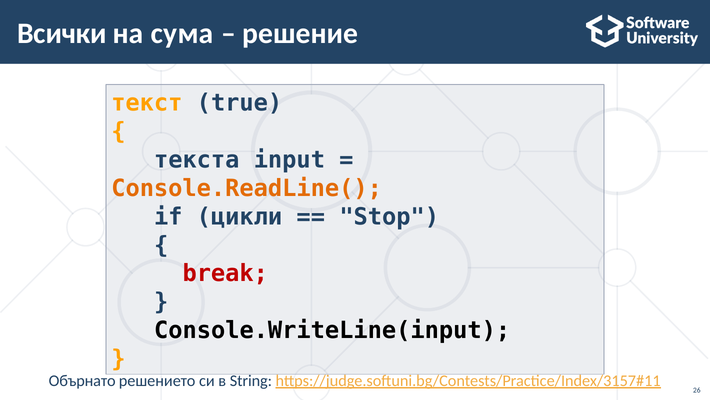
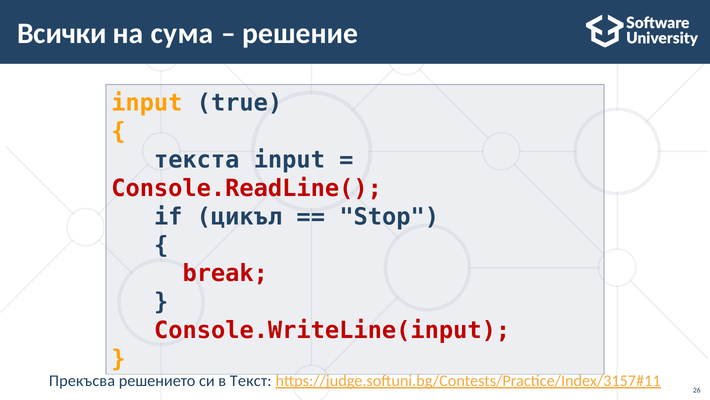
текст: текст -> input (147, 103)
Console.ReadLine( colour: orange -> red (247, 188)
цикли: цикли -> цикъл (239, 216)
Console.WriteLine(input colour: black -> red (332, 330)
Обърнато: Обърнато -> Прекъсва (82, 380)
String: String -> Текст (251, 380)
